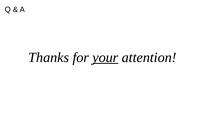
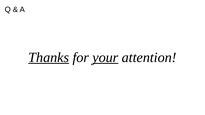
Thanks underline: none -> present (49, 58)
